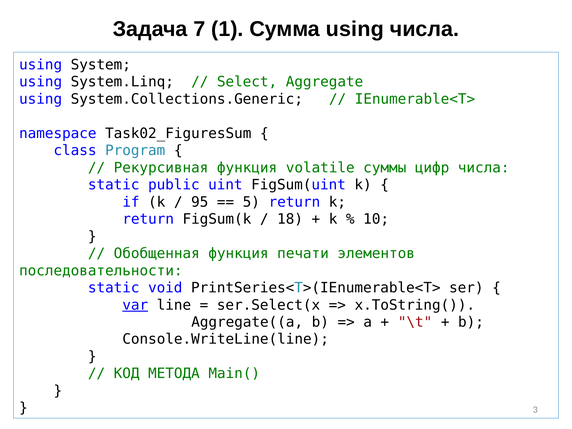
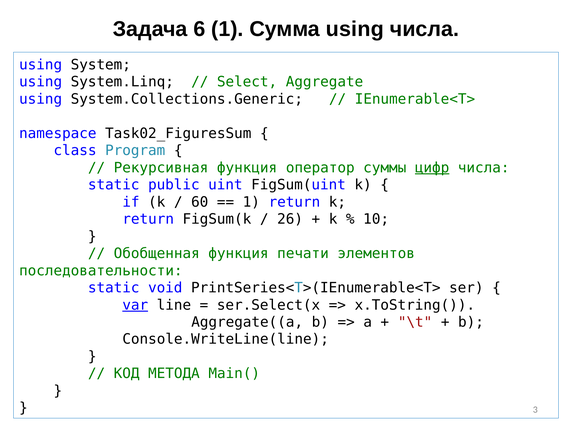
7: 7 -> 6 (199, 29)
volatile: volatile -> оператор (320, 168)
цифр underline: none -> present (432, 168)
95: 95 -> 60 (200, 202)
5: 5 -> 1 (251, 202)
18: 18 -> 26 (290, 219)
